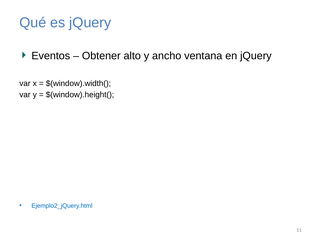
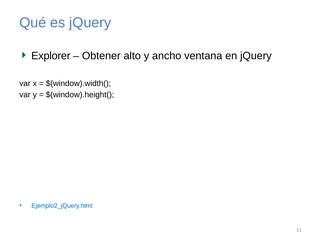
Eventos: Eventos -> Explorer (51, 56)
